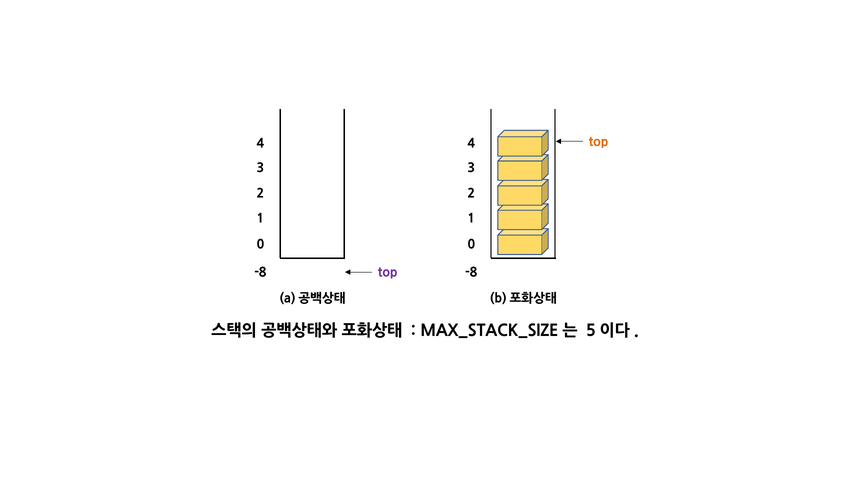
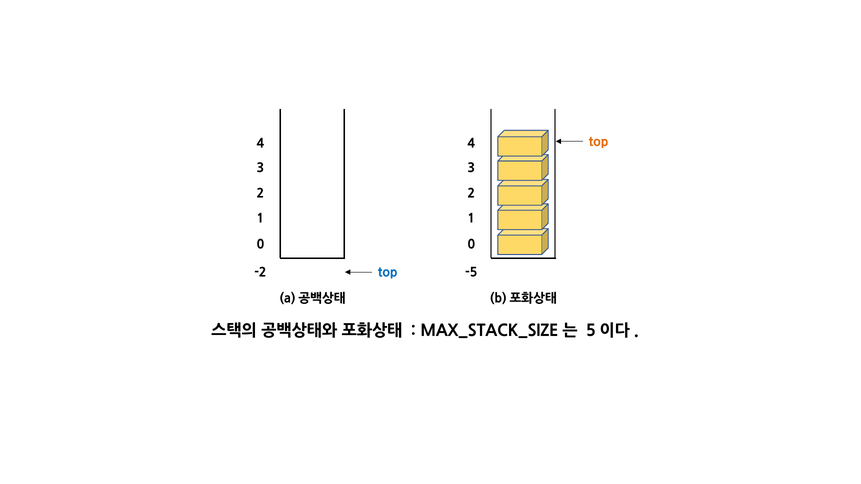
-8: -8 -> -2 (260, 273)
top colour: purple -> blue (388, 273)
-8: -8 -> -5 (471, 273)
